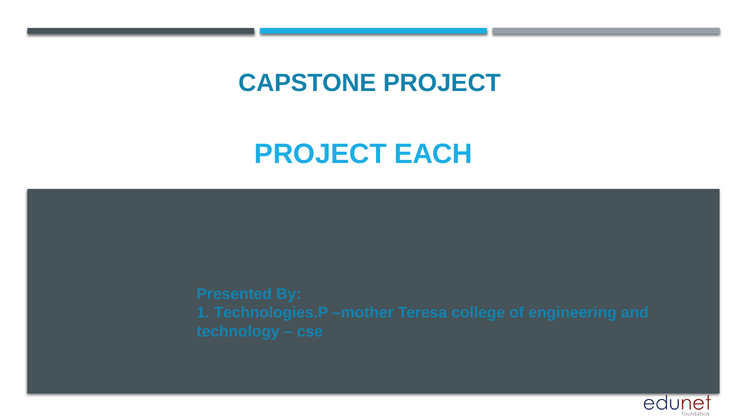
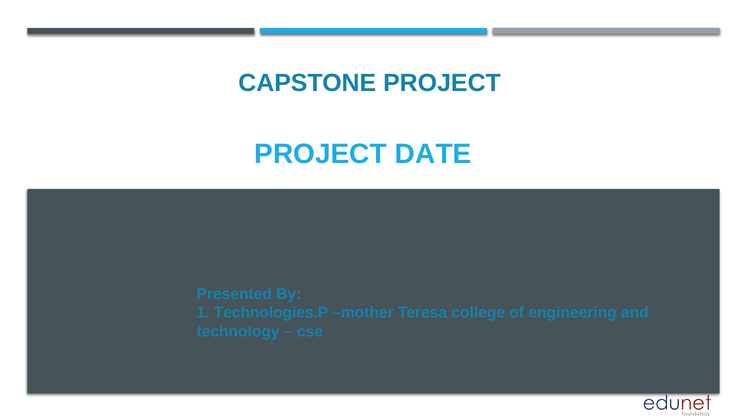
EACH: EACH -> DATE (433, 154)
